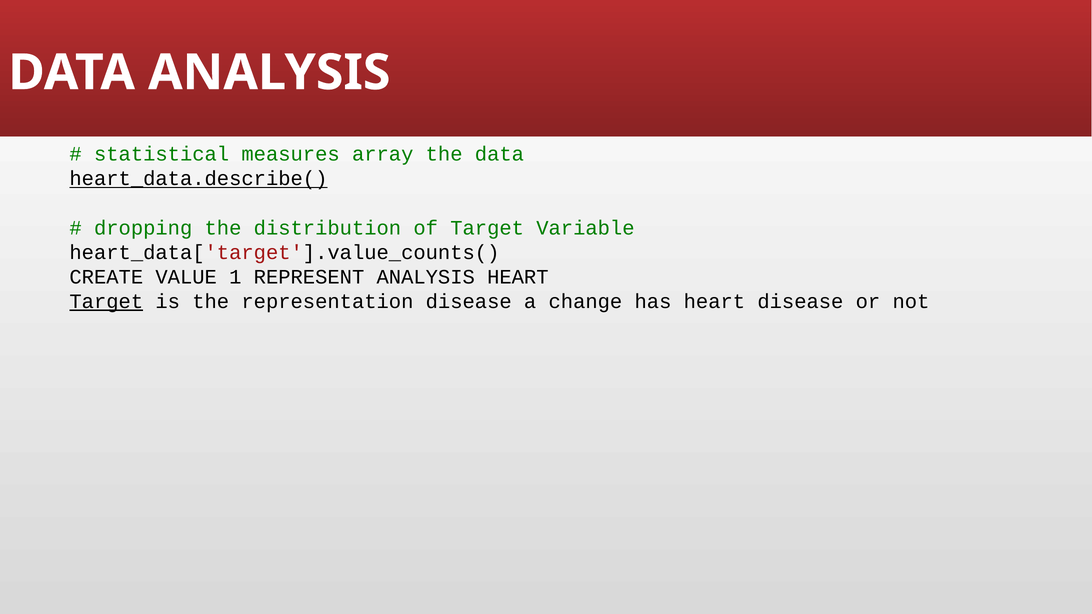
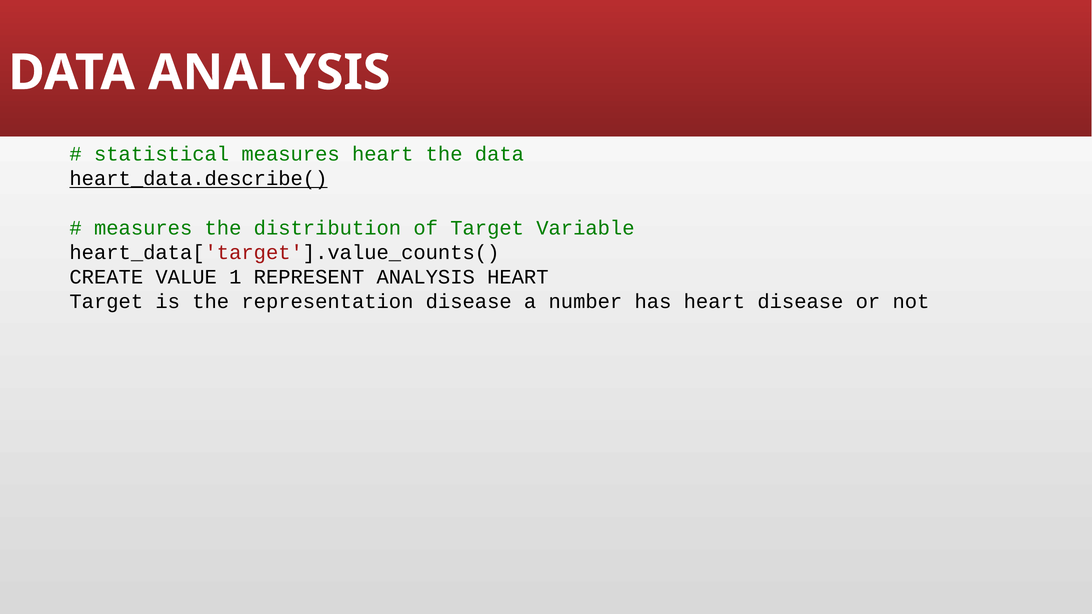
measures array: array -> heart (383, 154)
dropping: dropping -> measures (143, 228)
Target underline: present -> none (106, 302)
change: change -> number (585, 302)
